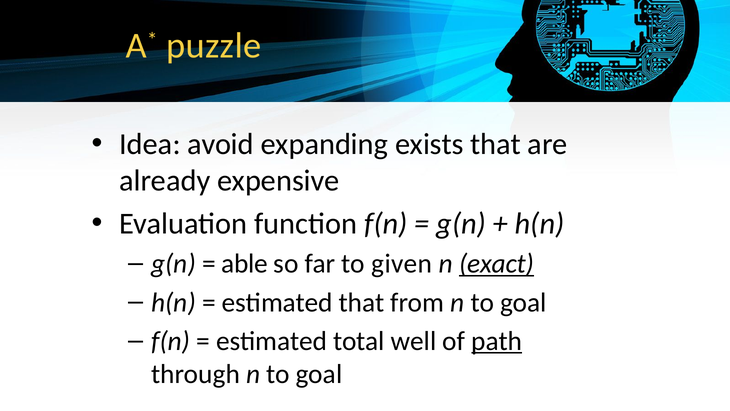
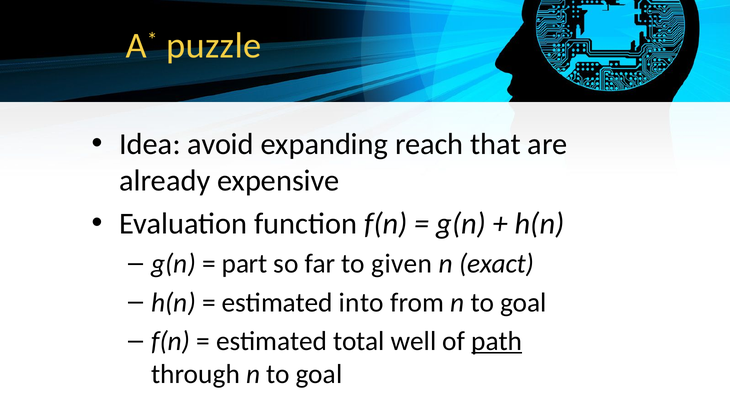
exists: exists -> reach (429, 144)
able: able -> part (245, 264)
exact underline: present -> none (497, 264)
estimated that: that -> into (361, 302)
